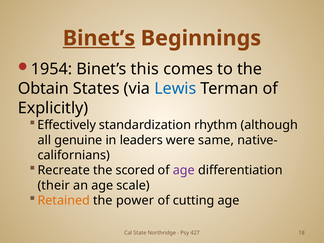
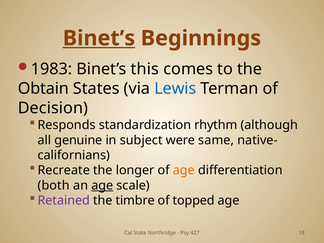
1954: 1954 -> 1983 (51, 69)
Explicitly: Explicitly -> Decision (53, 108)
Effectively: Effectively -> Responds (67, 125)
leaders: leaders -> subject (141, 140)
scored: scored -> longer (135, 170)
age colour: purple -> orange (184, 170)
their: their -> both (54, 185)
age underline: none -> present (102, 185)
Retained colour: orange -> purple (64, 200)
power: power -> timbre (135, 200)
cutting: cutting -> topped (194, 200)
